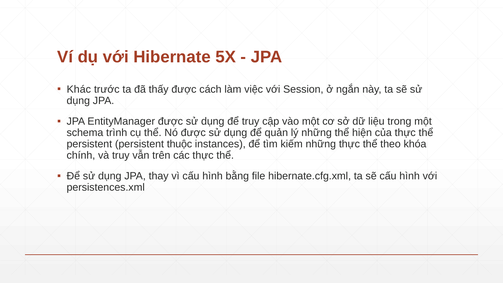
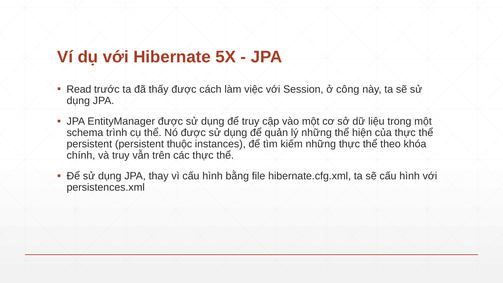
Khác: Khác -> Read (79, 89)
ngắn: ngắn -> công (348, 89)
